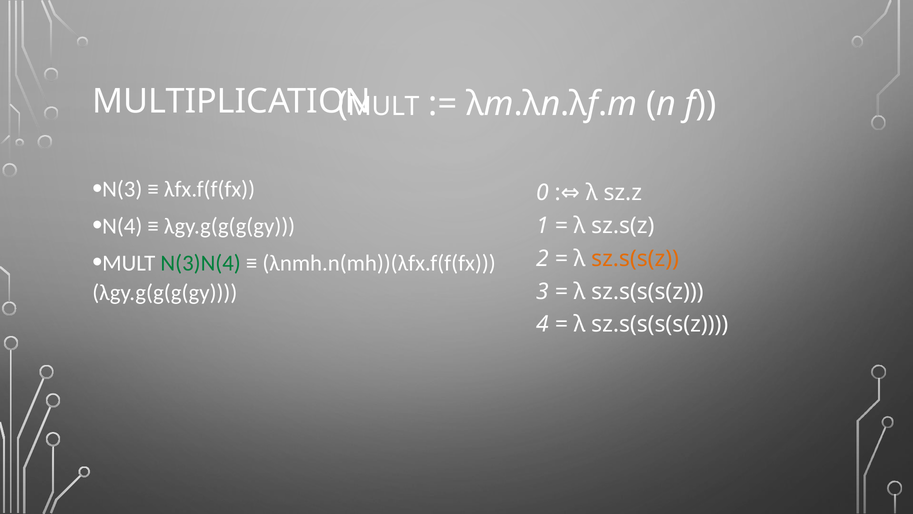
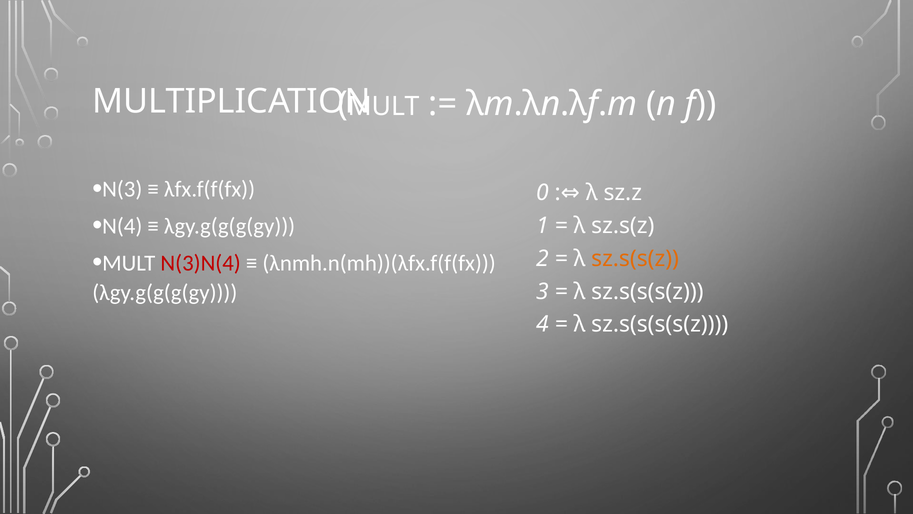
N(3)N(4 colour: green -> red (201, 263)
